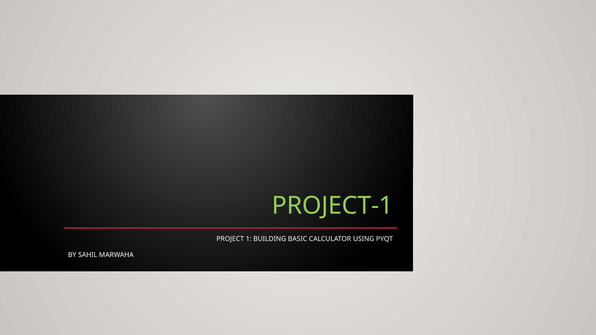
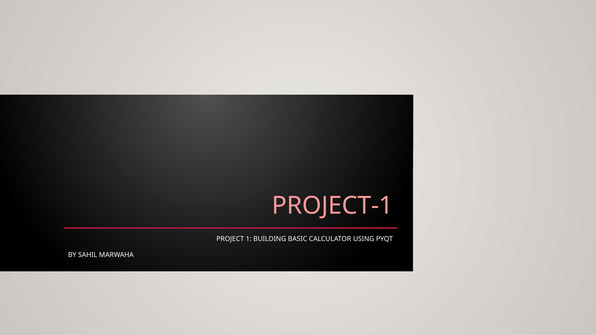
PROJECT-1 colour: light green -> pink (333, 206)
